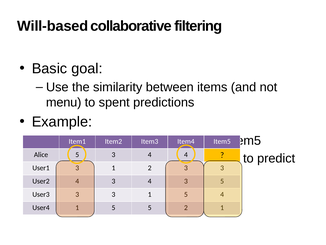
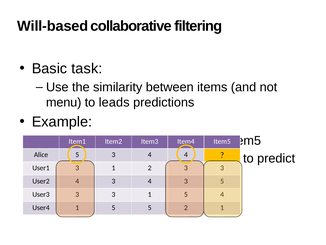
goal: goal -> task (87, 68)
spent: spent -> leads (114, 102)
